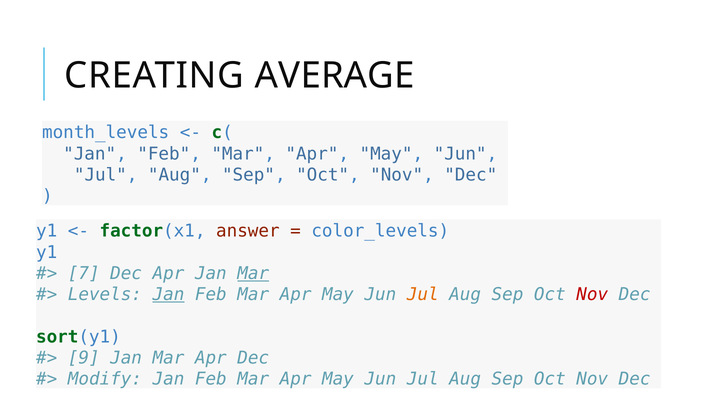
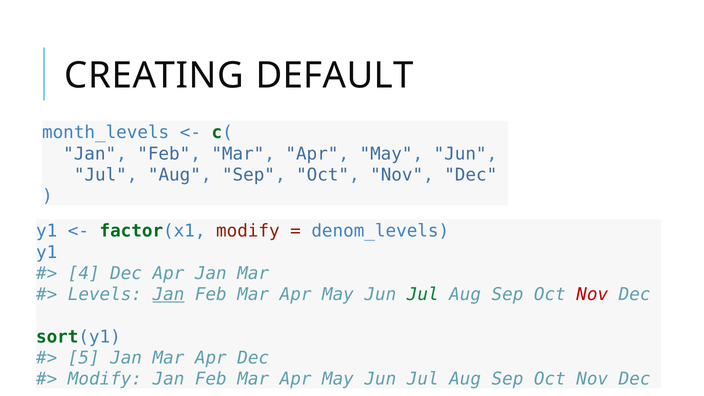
AVERAGE: AVERAGE -> DEFAULT (335, 76)
factor(x1 answer: answer -> modify (248, 231)
color_levels: color_levels -> denom_levels (380, 231)
7: 7 -> 4 (84, 273)
Mar underline: present -> none (253, 273)
Jul colour: orange -> green (423, 295)
9: 9 -> 5 (84, 358)
